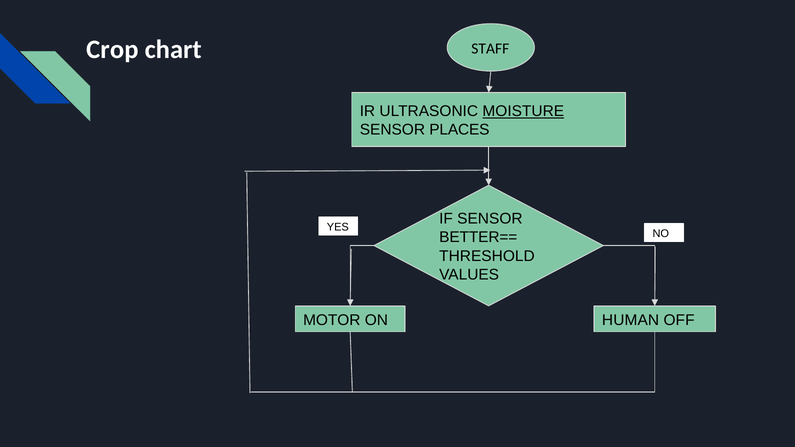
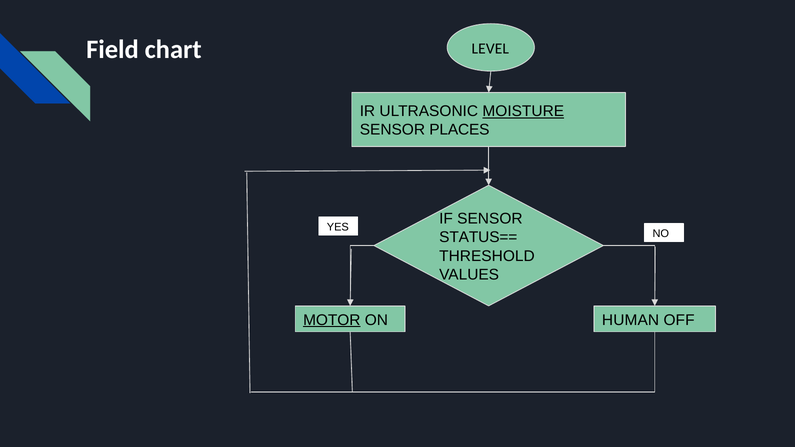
Crop: Crop -> Field (112, 49)
STAFF: STAFF -> LEVEL (490, 48)
BETTER==: BETTER== -> STATUS== (478, 237)
MOTOR underline: none -> present (332, 320)
